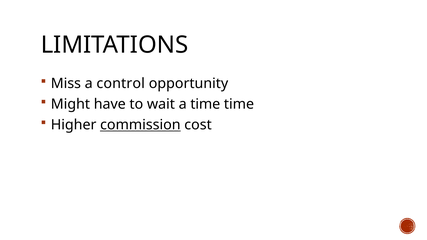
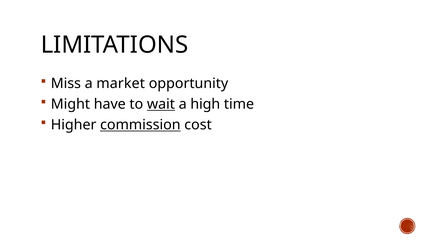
control: control -> market (121, 84)
wait underline: none -> present (161, 104)
a time: time -> high (205, 104)
